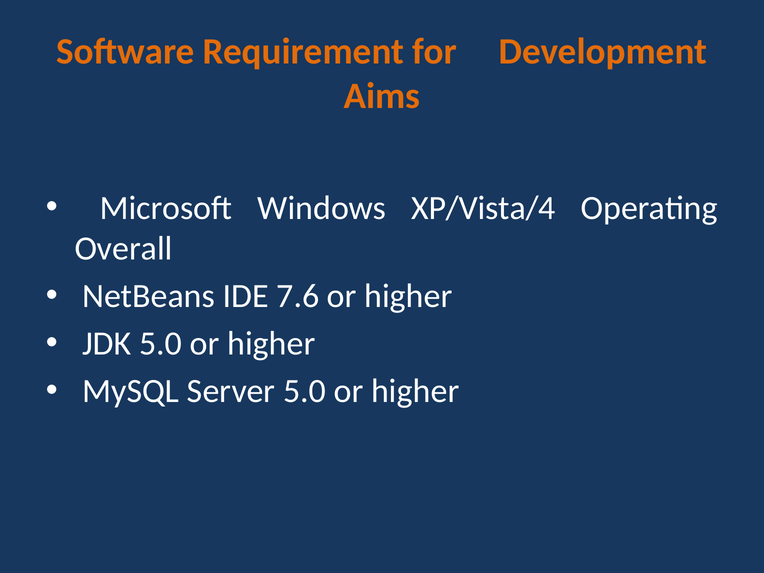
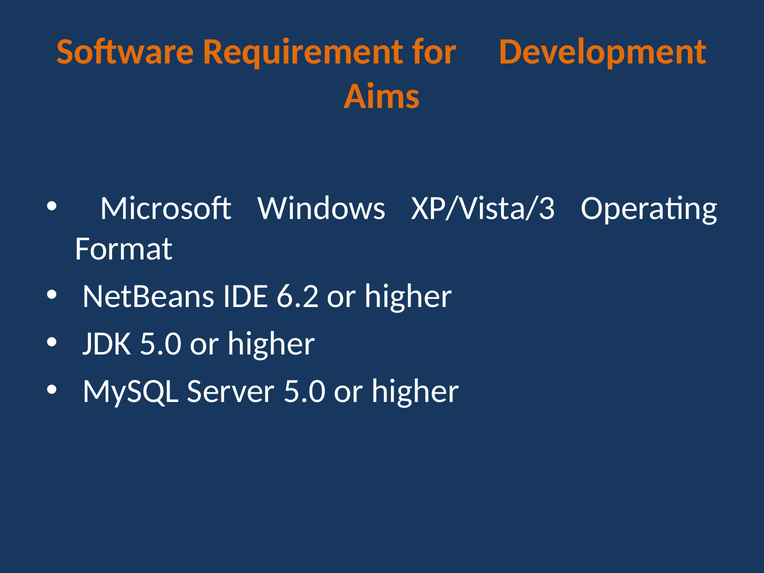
XP/Vista/4: XP/Vista/4 -> XP/Vista/3 (483, 208)
Overall: Overall -> Format (124, 249)
7.6: 7.6 -> 6.2 (298, 296)
